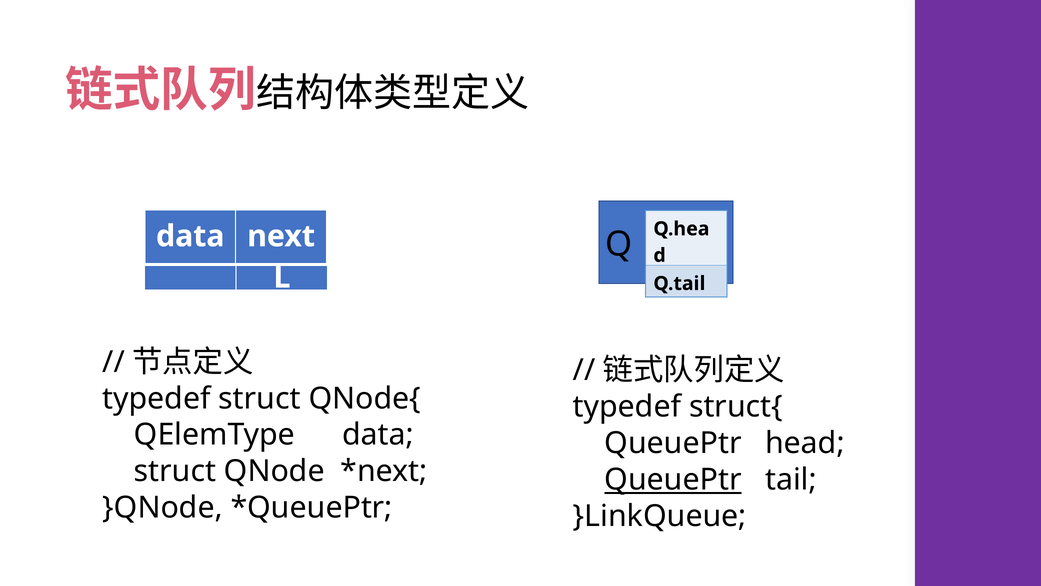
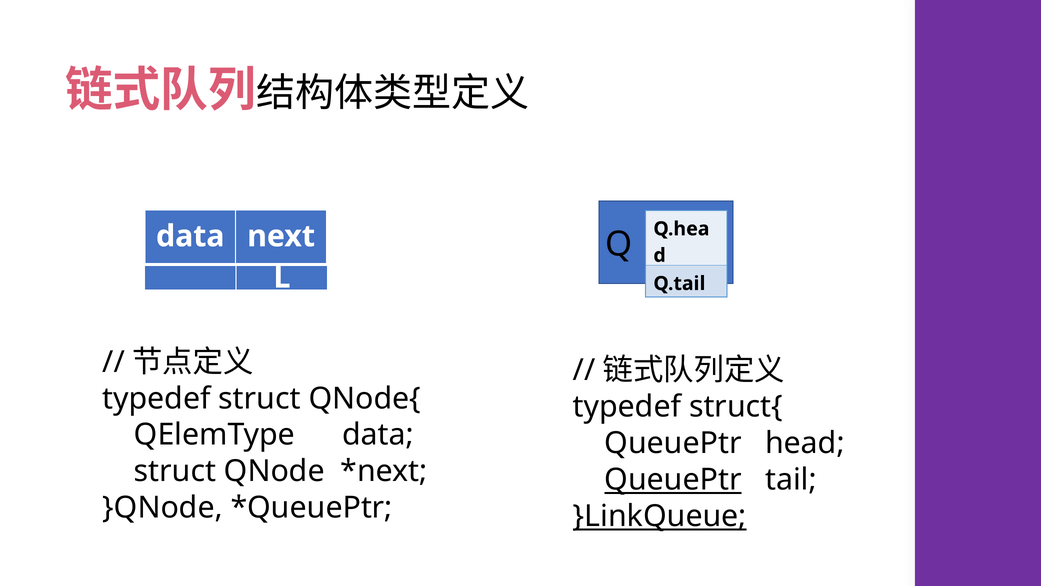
}LinkQueue underline: none -> present (660, 516)
